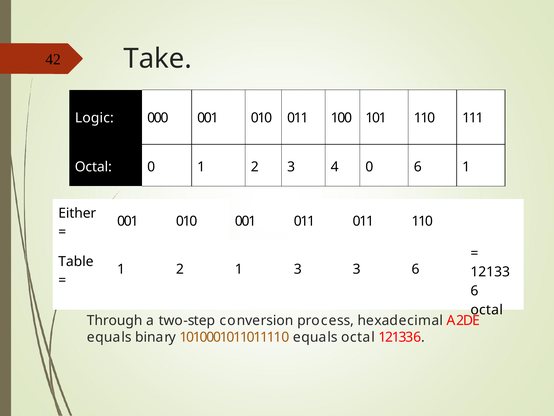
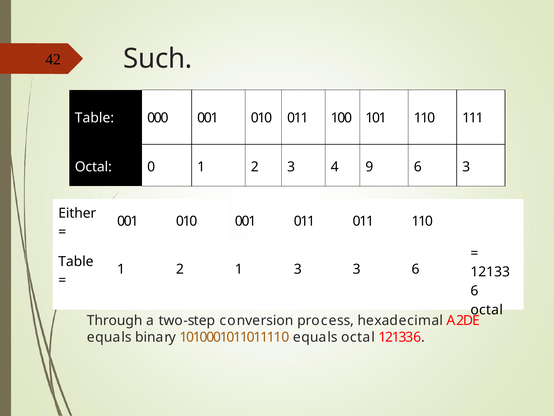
Take: Take -> Such (158, 58)
Logic: Logic -> Table (94, 118)
4 0: 0 -> 9 (369, 167)
6 1: 1 -> 3 (466, 167)
